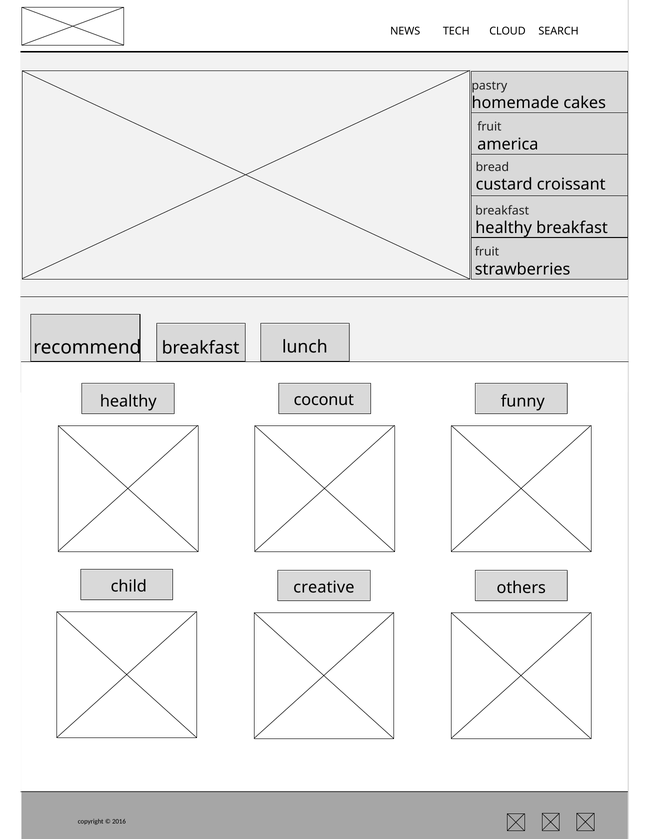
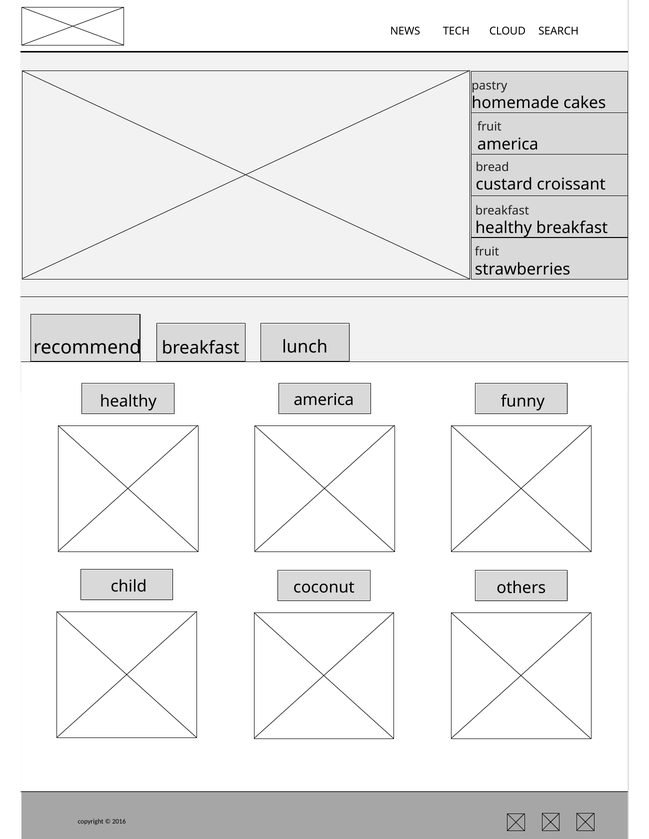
healthy coconut: coconut -> america (324, 400)
creative: creative -> coconut (324, 588)
